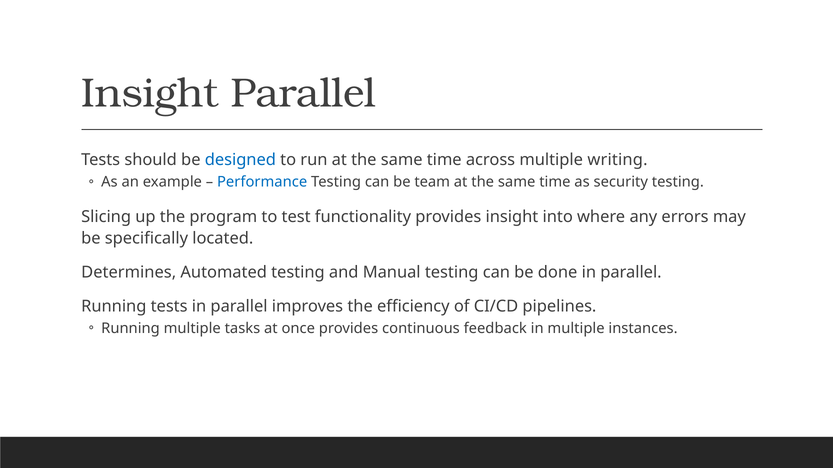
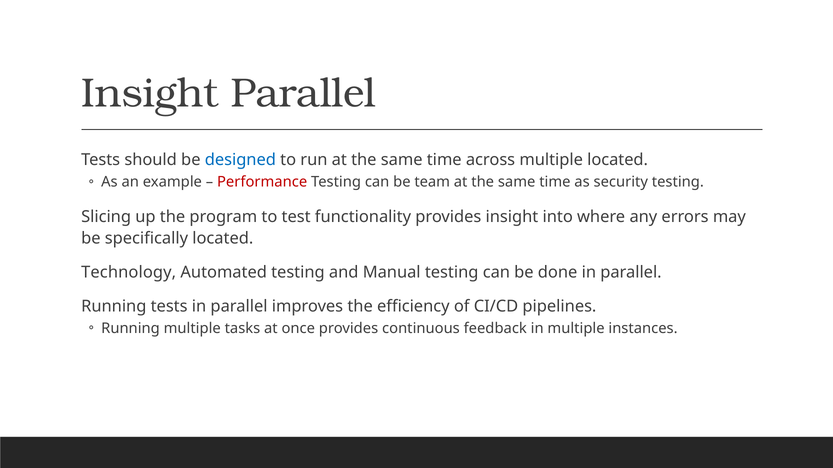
multiple writing: writing -> located (618, 160)
Performance colour: blue -> red (262, 182)
Determines: Determines -> Technology (129, 273)
